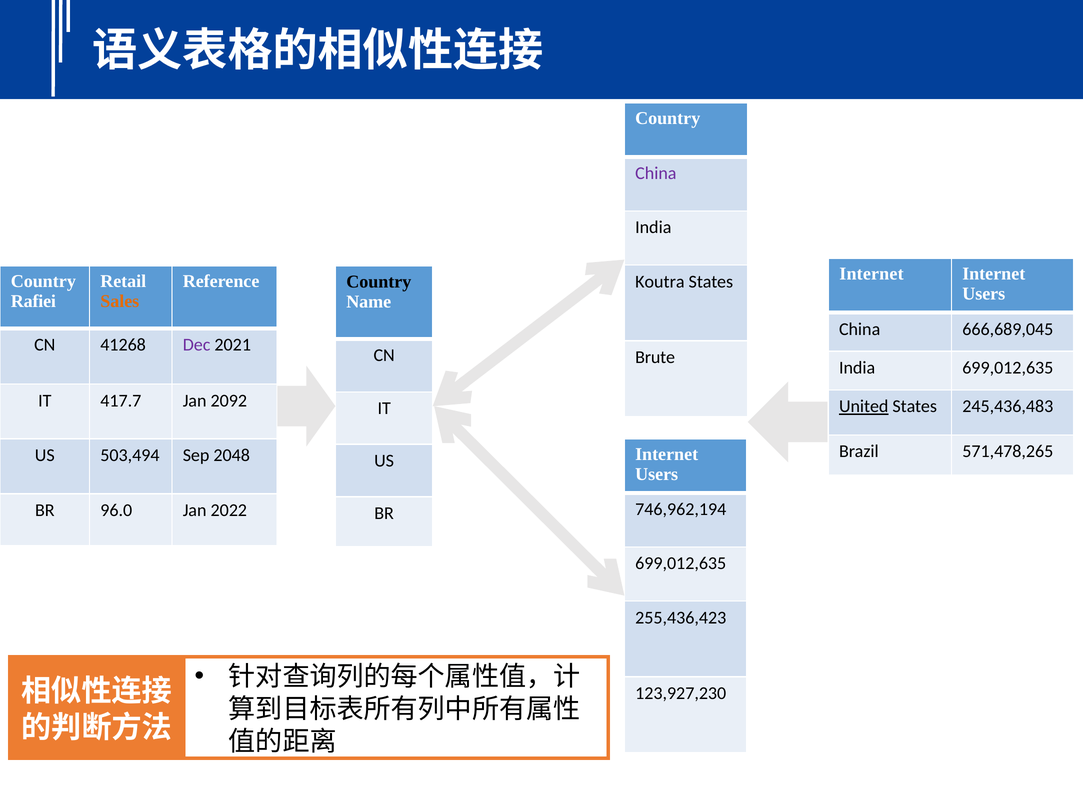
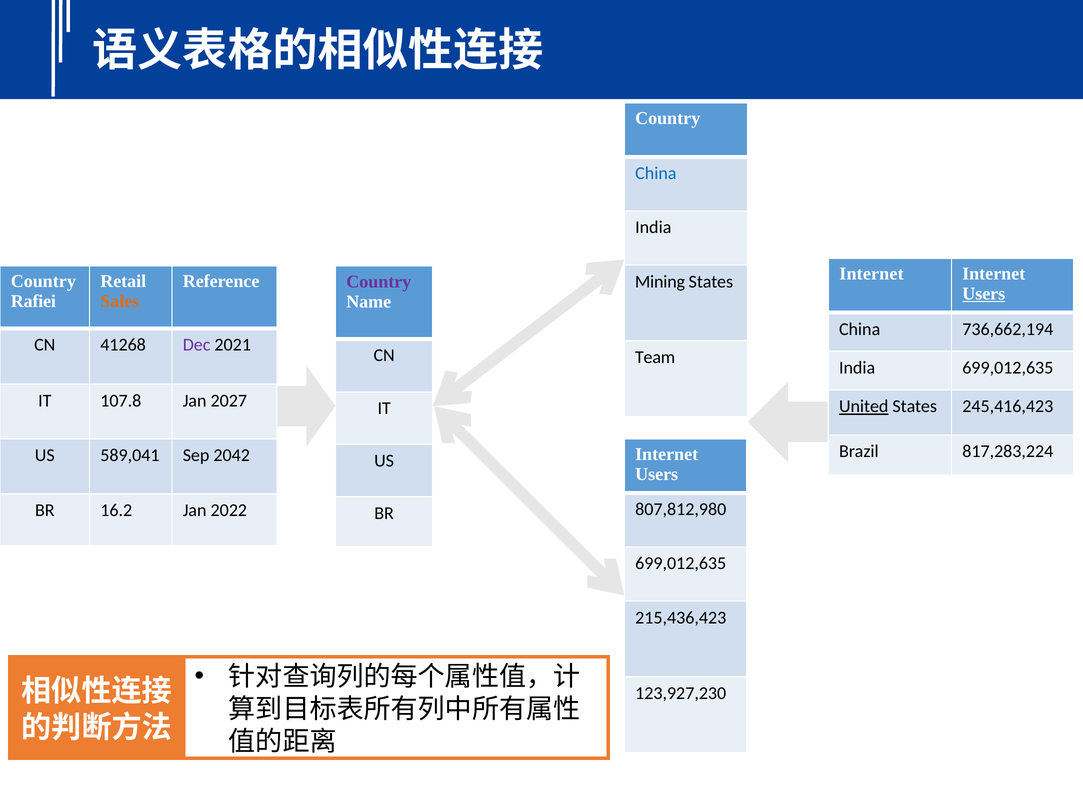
China colour: purple -> blue (656, 173)
Country colour: black -> purple (379, 282)
Koutra: Koutra -> Mining (660, 282)
Users underline: none -> present (984, 294)
666,689,045: 666,689,045 -> 736,662,194 (1008, 329)
Brute: Brute -> Team (655, 358)
417.7: 417.7 -> 107.8 (121, 401)
2092: 2092 -> 2027 (229, 401)
245,436,483: 245,436,483 -> 245,416,423 (1008, 407)
571,478,265: 571,478,265 -> 817,283,224 (1008, 452)
503,494: 503,494 -> 589,041 (130, 456)
2048: 2048 -> 2042 (232, 456)
746,962,194: 746,962,194 -> 807,812,980 (681, 510)
96.0: 96.0 -> 16.2 (116, 510)
255,436,423: 255,436,423 -> 215,436,423 (681, 618)
